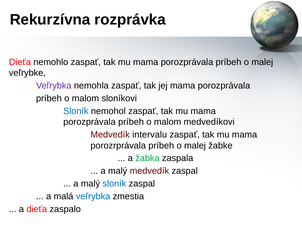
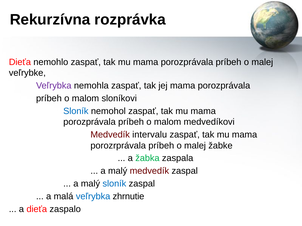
zmestia: zmestia -> zhrnutie (128, 196)
